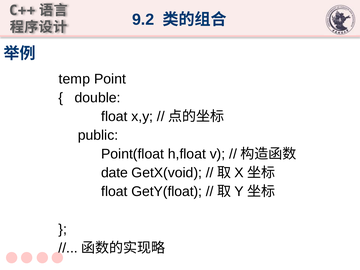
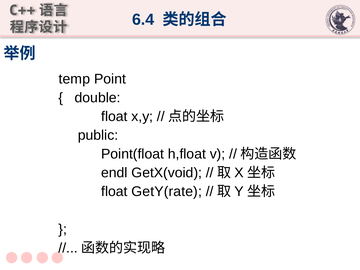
9.2: 9.2 -> 6.4 (143, 20)
date: date -> endl (114, 173)
GetY(float: GetY(float -> GetY(rate (167, 192)
